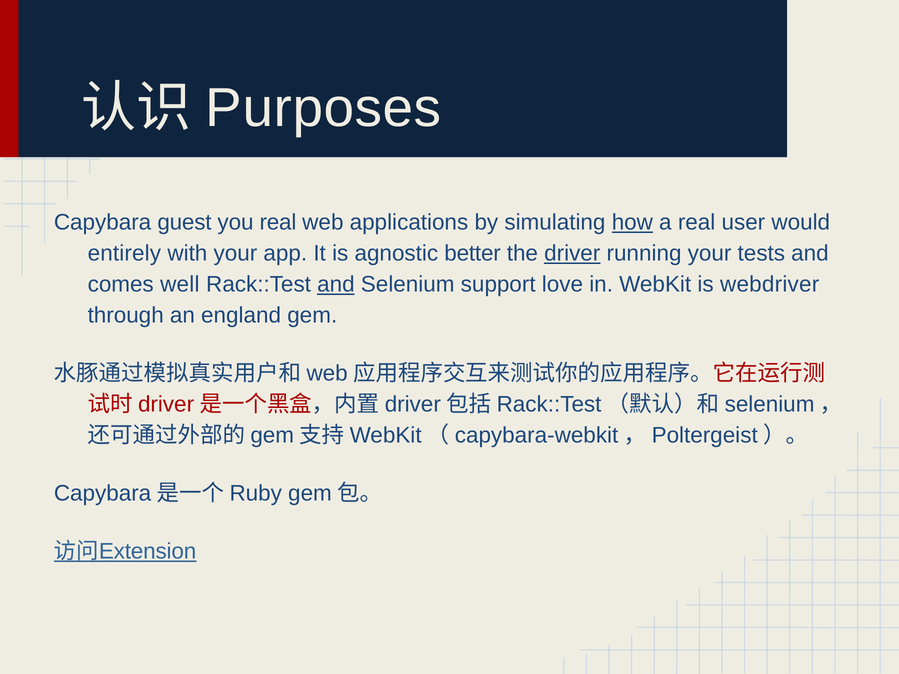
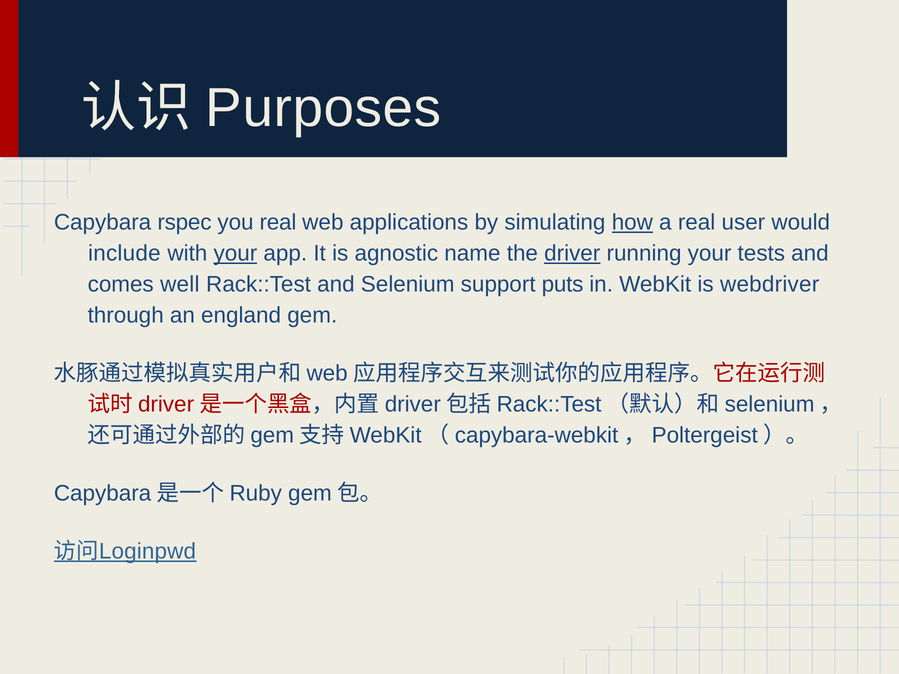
guest: guest -> rspec (184, 223)
entirely: entirely -> include (124, 254)
your underline: none -> present (235, 254)
better: better -> name (472, 254)
and underline: present -> none (336, 285)
love: love -> puts (563, 285)
Extension: Extension -> Loginpwd (147, 552)
